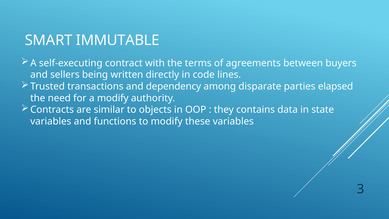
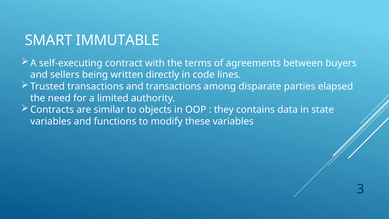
and dependency: dependency -> transactions (174, 86)
a modify: modify -> limited (113, 98)
